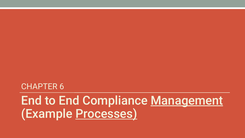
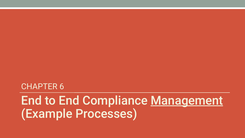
Processes underline: present -> none (106, 114)
